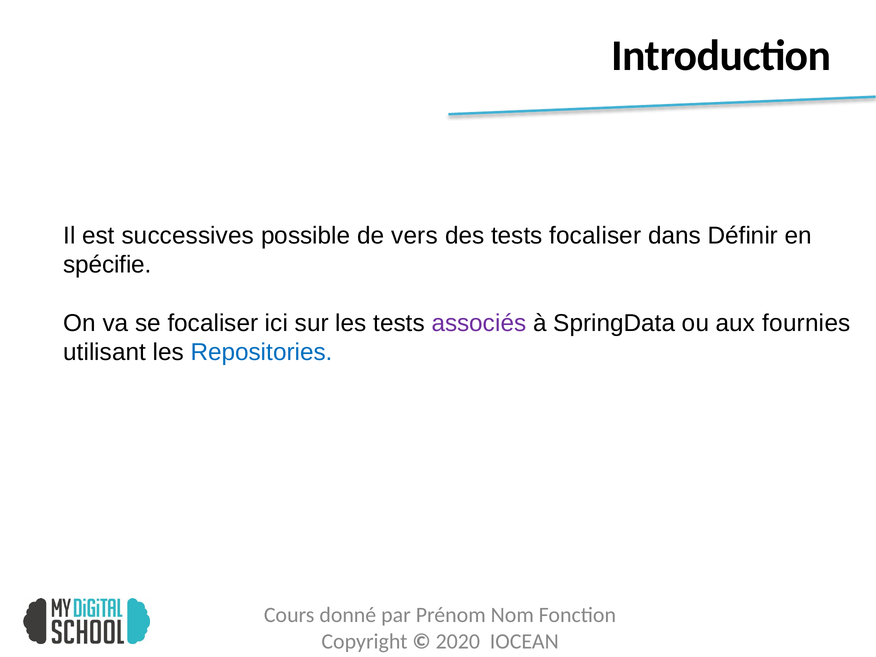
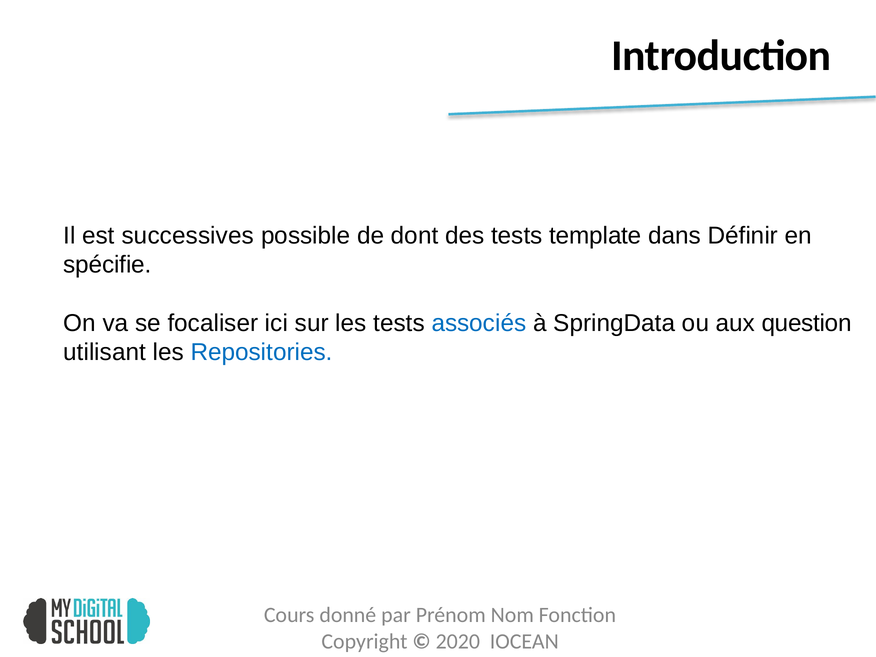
vers: vers -> dont (415, 236)
tests focaliser: focaliser -> template (595, 236)
associés colour: purple -> blue (479, 323)
fournies: fournies -> question (807, 323)
